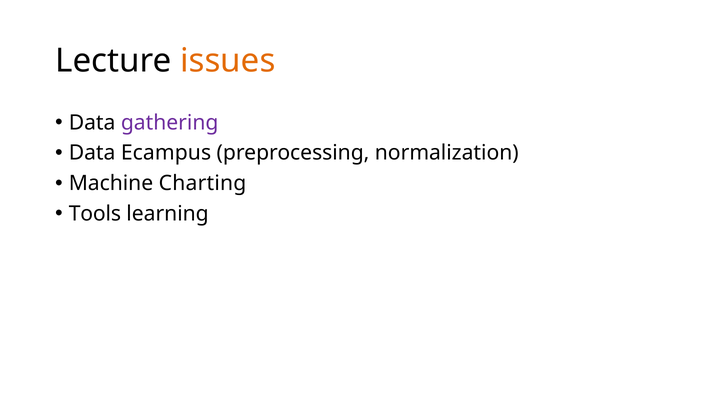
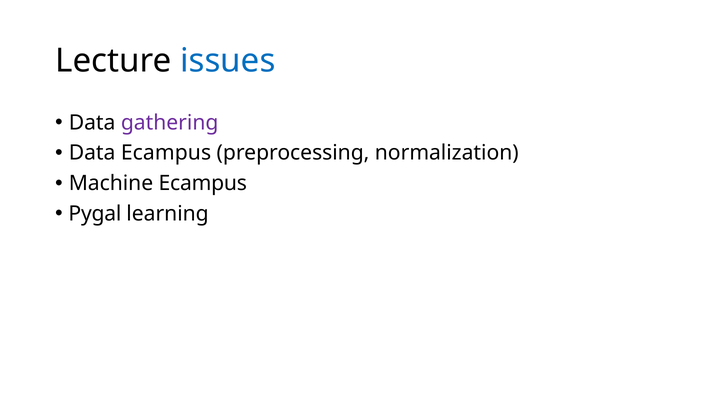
issues colour: orange -> blue (228, 61)
Machine Charting: Charting -> Ecampus (203, 183)
Tools: Tools -> Pygal (95, 213)
